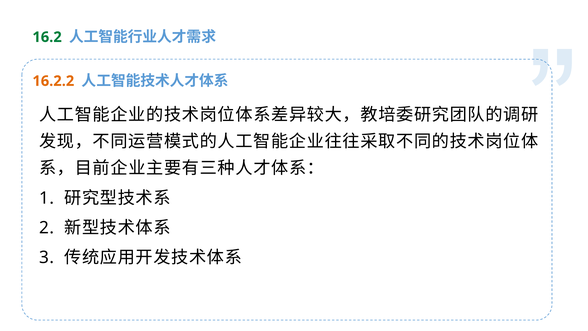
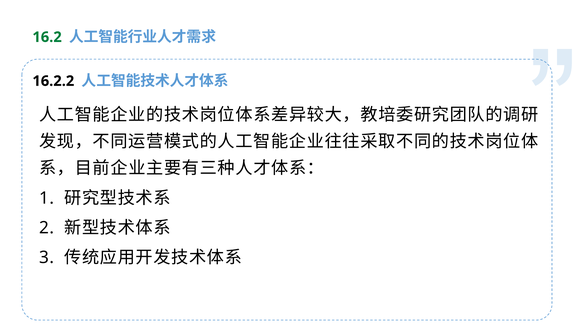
16.2.2 colour: orange -> black (53, 81)
